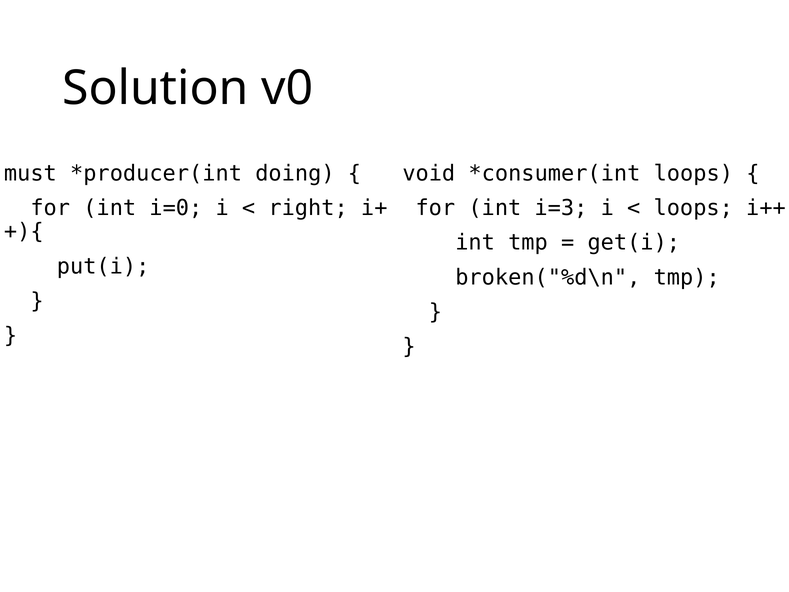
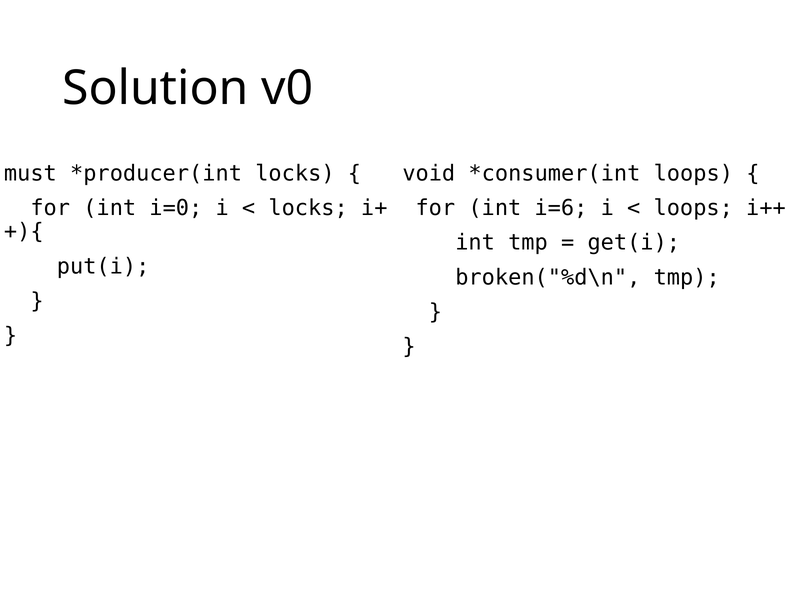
doing: doing -> locks (295, 173)
right: right -> locks (308, 208)
i=3: i=3 -> i=6 (561, 208)
